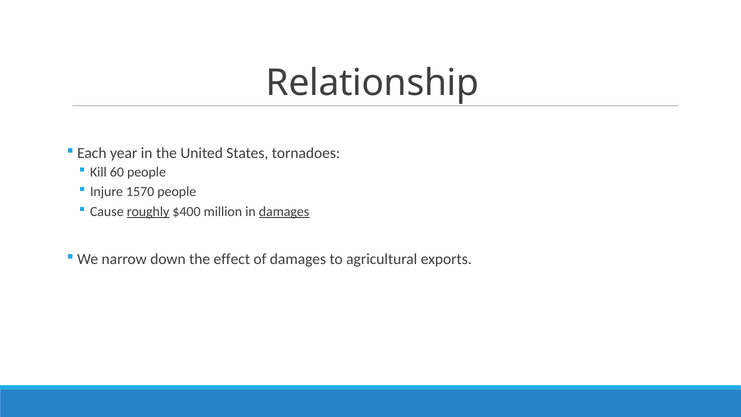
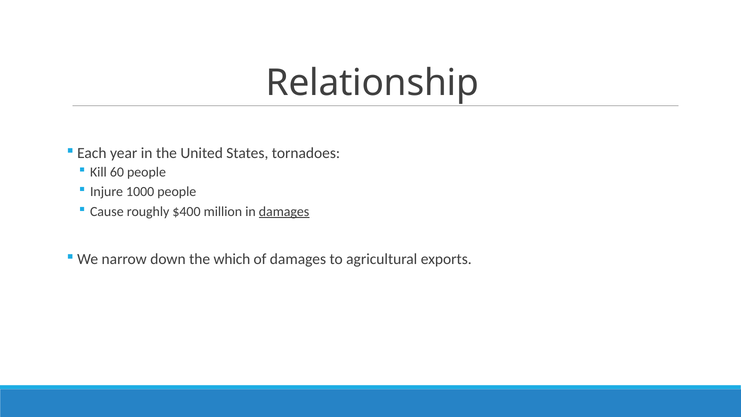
1570: 1570 -> 1000 (140, 192)
roughly underline: present -> none (148, 211)
effect: effect -> which (232, 259)
